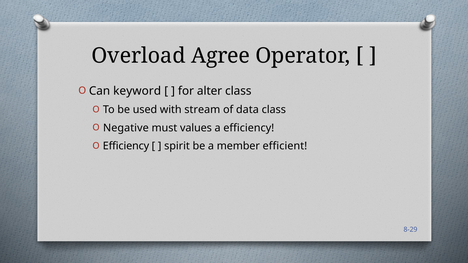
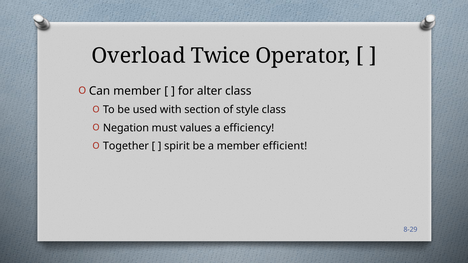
Agree: Agree -> Twice (221, 56)
Can keyword: keyword -> member (137, 91)
stream: stream -> section (202, 110)
data: data -> style (248, 110)
Negative: Negative -> Negation (126, 128)
Efficiency: Efficiency -> Together (126, 146)
